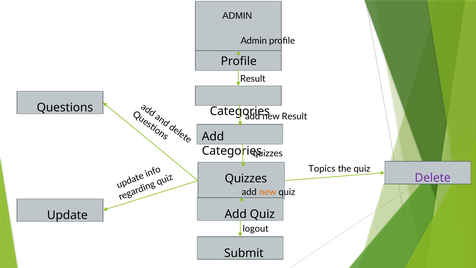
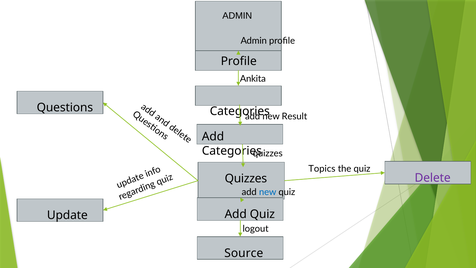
Result: Result -> Ankita (253, 79)
new colour: orange -> blue (268, 192)
Submit: Submit -> Source (244, 253)
